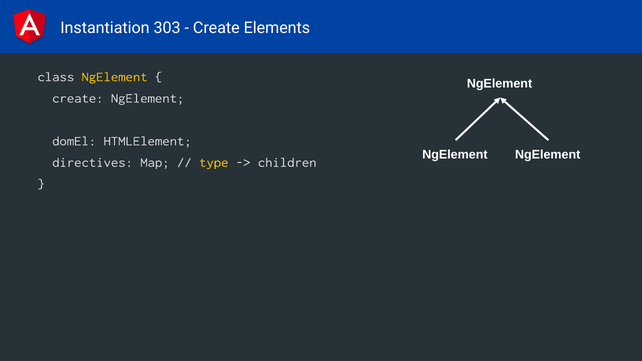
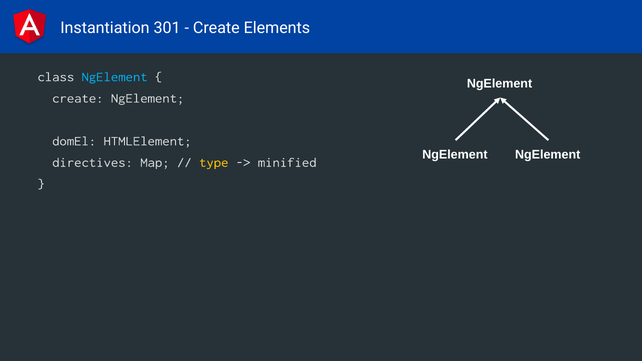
303: 303 -> 301 (167, 28)
NgElement colour: yellow -> light blue (115, 77)
children: children -> minified (287, 162)
